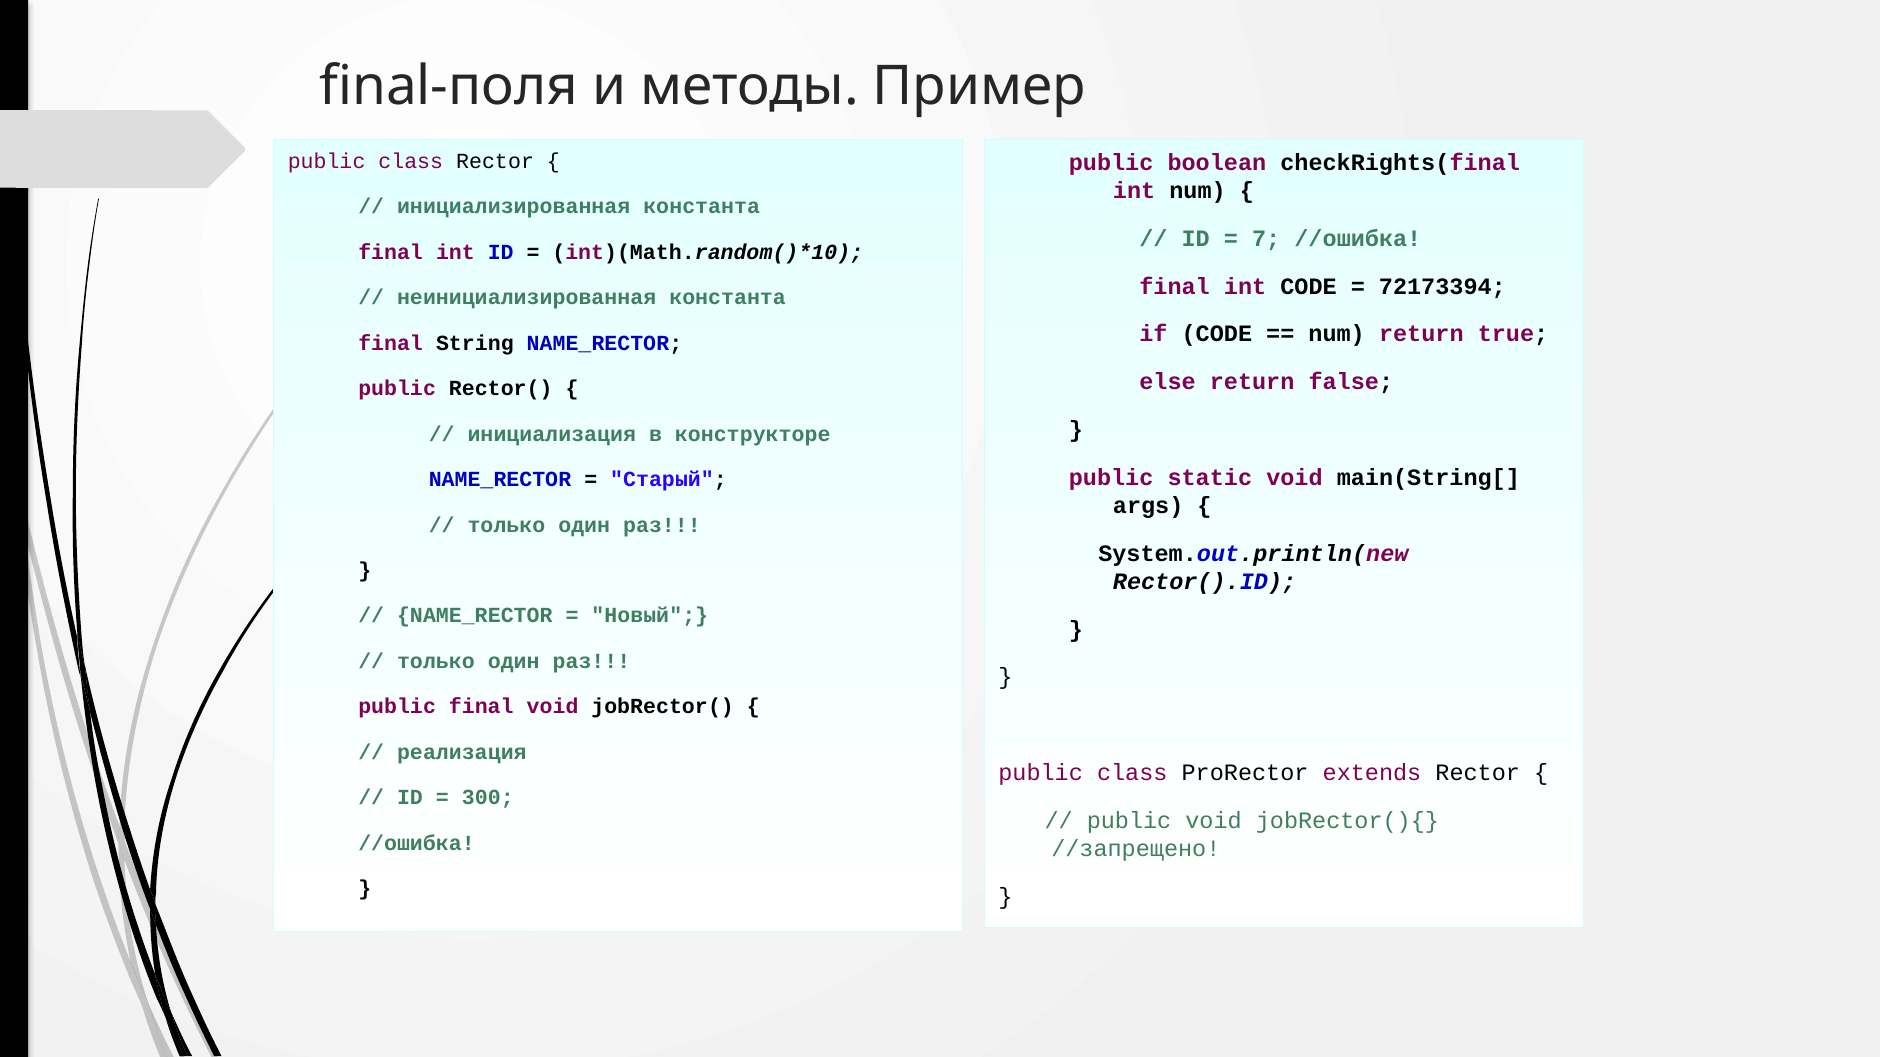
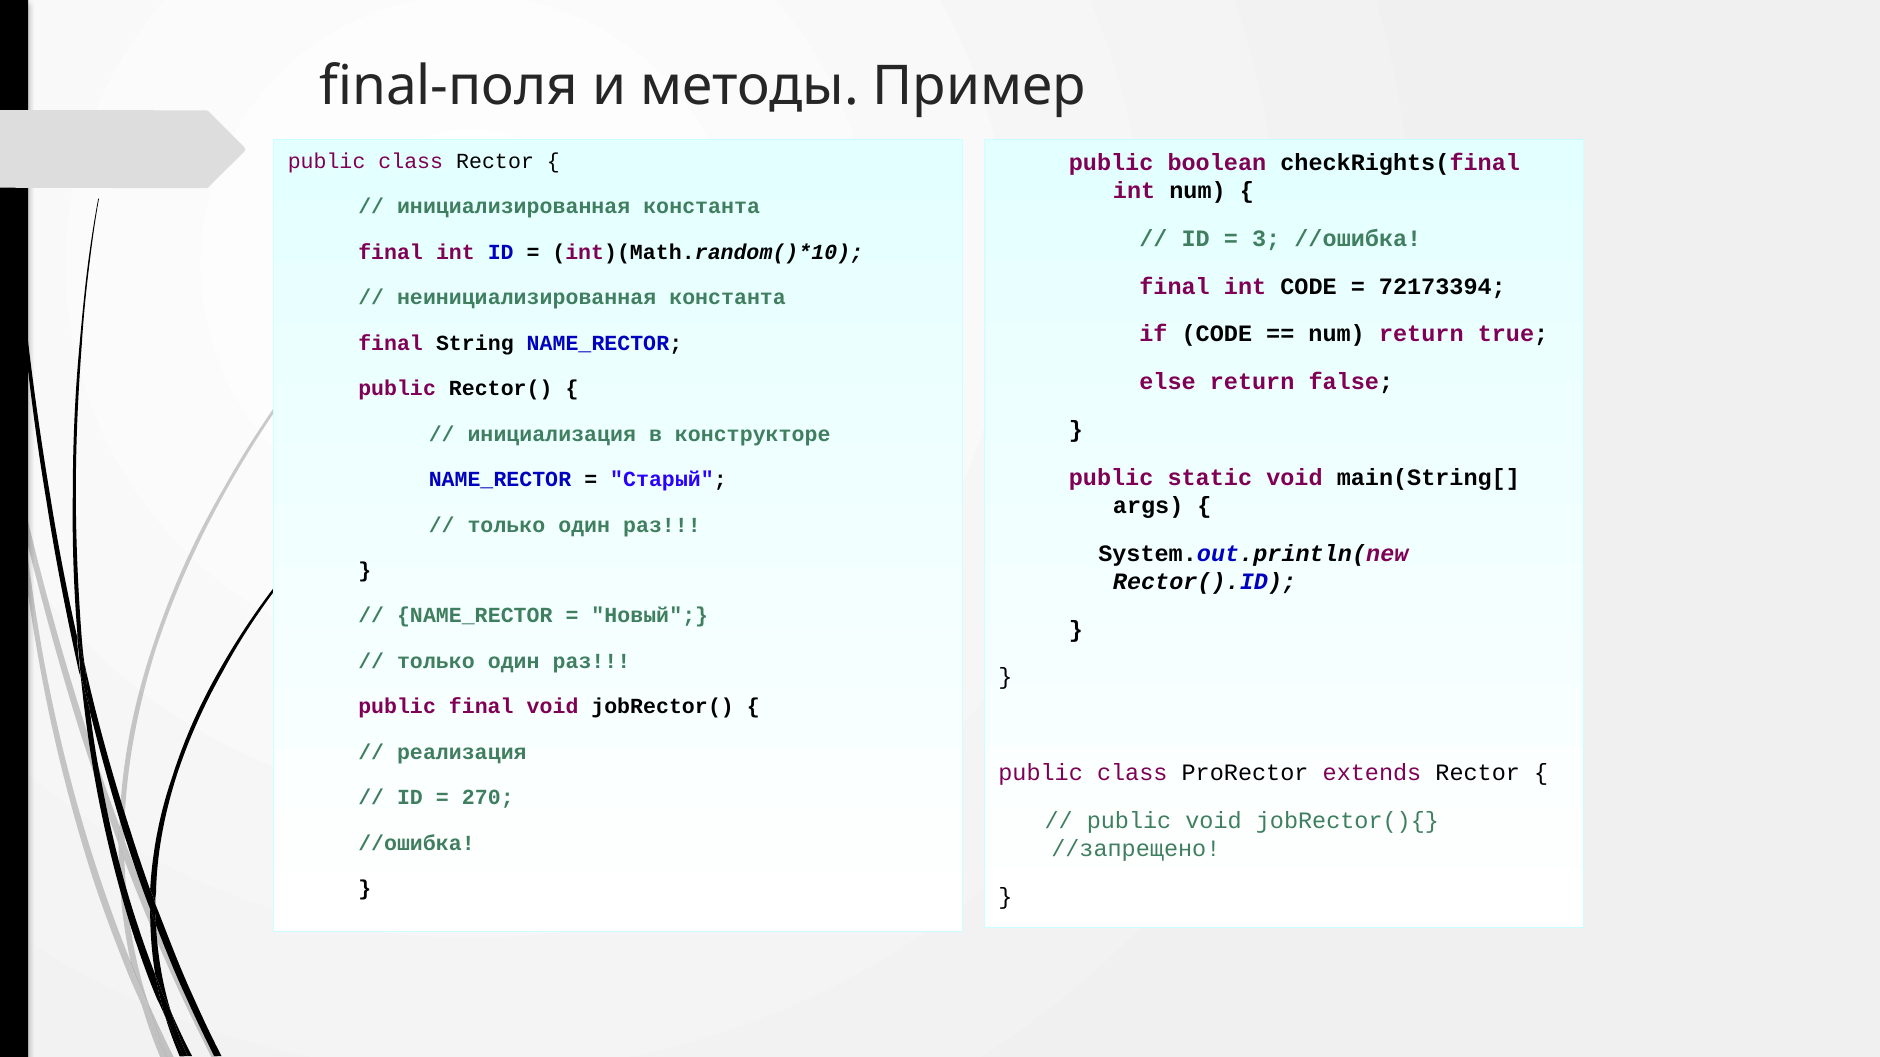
7: 7 -> 3 (1266, 239)
300: 300 -> 270 (488, 798)
